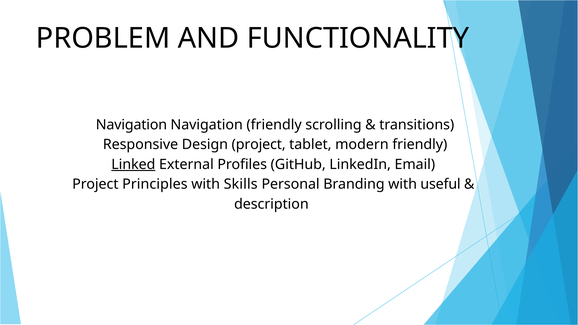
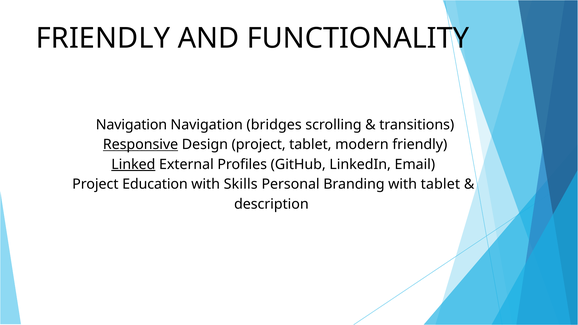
PROBLEM: PROBLEM -> FRIENDLY (103, 38)
Navigation friendly: friendly -> bridges (274, 125)
Responsive underline: none -> present (141, 145)
Principles: Principles -> Education (155, 184)
with useful: useful -> tablet (440, 184)
